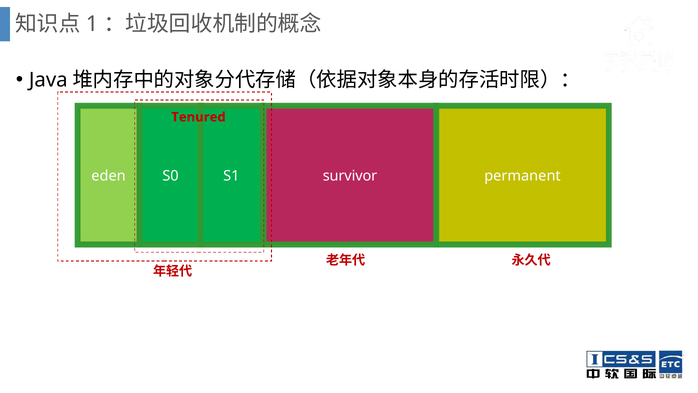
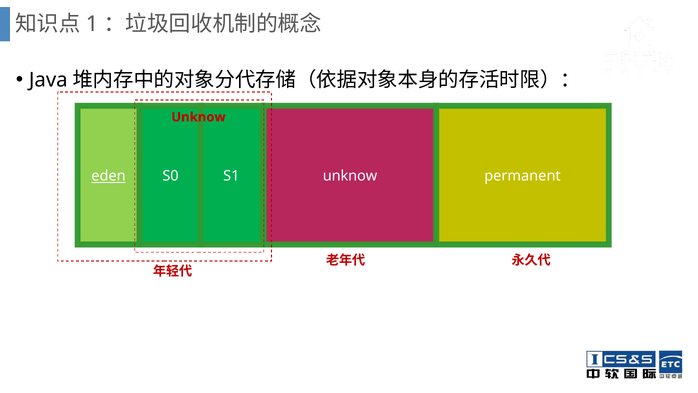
Tenured: Tenured -> Unknow (198, 117)
eden underline: none -> present (109, 176)
S1 survivor: survivor -> unknow (350, 176)
